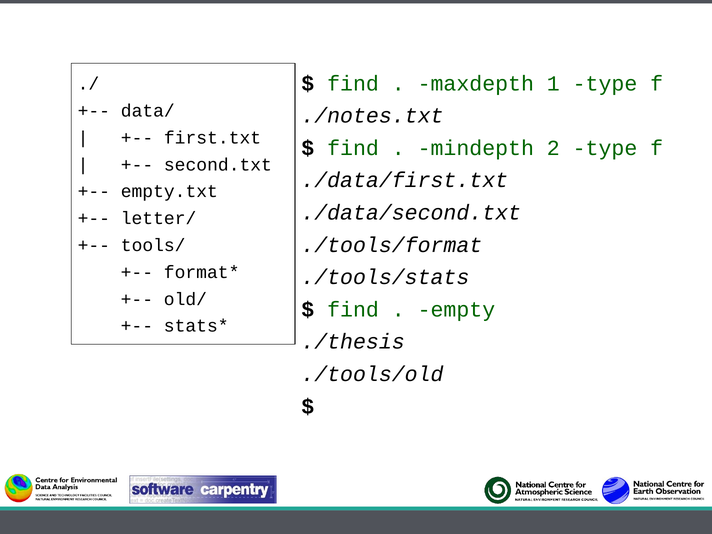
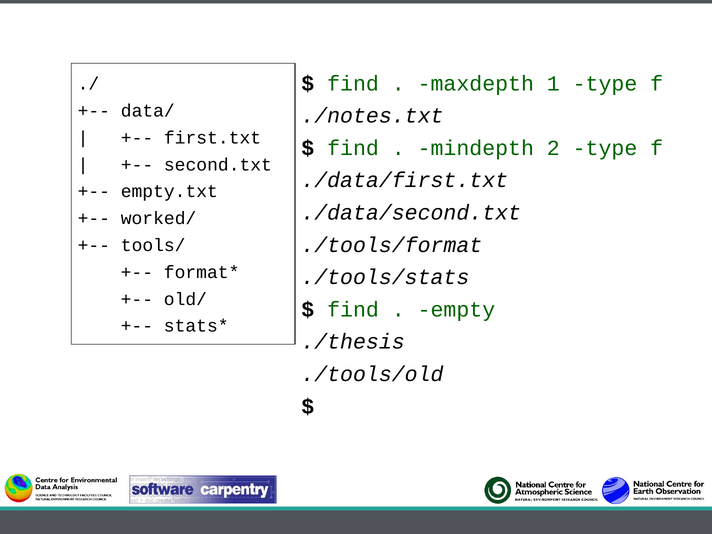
letter/: letter/ -> worked/ (159, 218)
